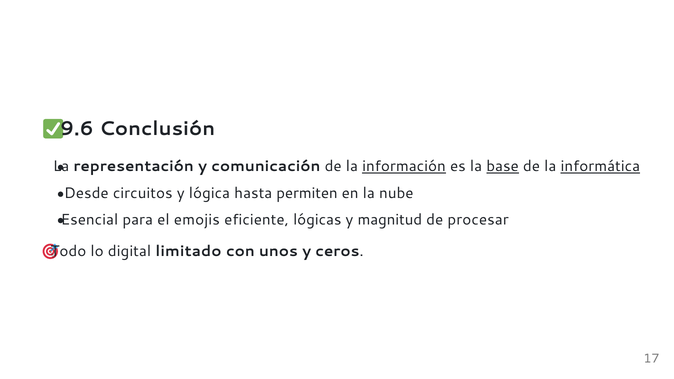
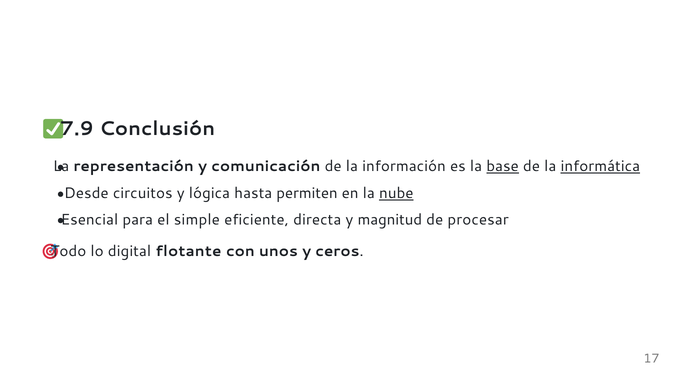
9.6: 9.6 -> 7.9 (77, 129)
información underline: present -> none (404, 166)
nube underline: none -> present (396, 193)
emojis: emojis -> simple (197, 220)
lógicas: lógicas -> directa (317, 220)
limitado: limitado -> flotante (189, 251)
